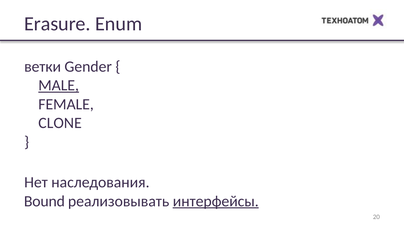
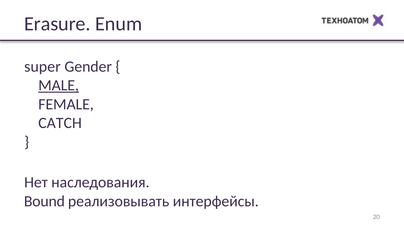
ветки: ветки -> super (42, 67)
CLONE: CLONE -> CATCH (60, 123)
интерфейсы underline: present -> none (216, 201)
